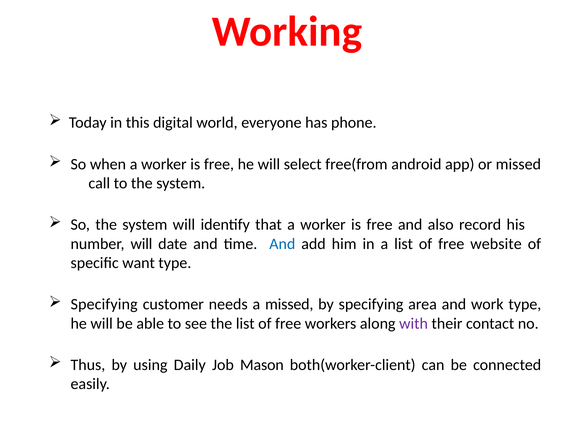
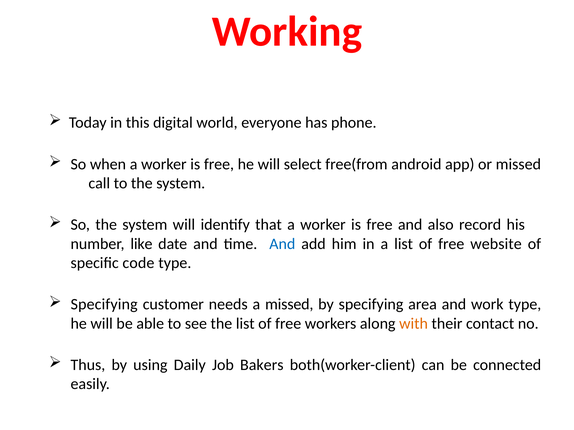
number will: will -> like (141, 244)
want: want -> code (138, 263)
with colour: purple -> orange (414, 324)
Mason: Mason -> Bakers (262, 365)
